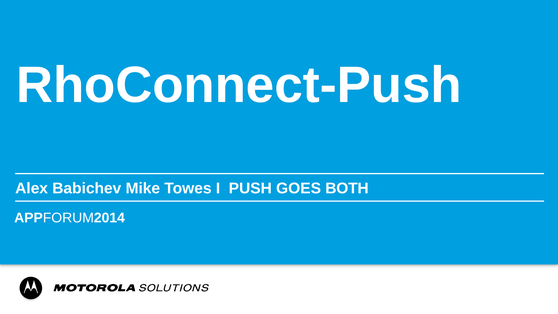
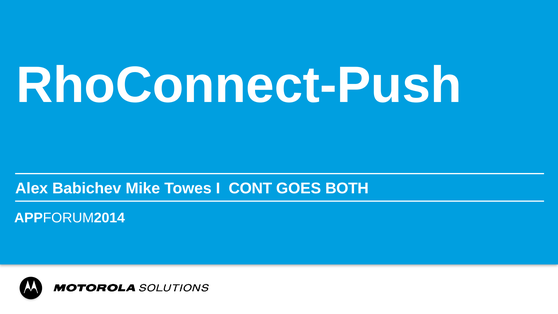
PUSH: PUSH -> CONT (250, 188)
